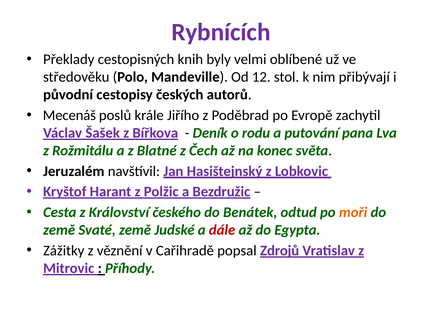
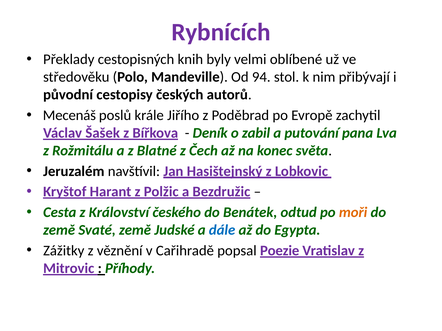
12: 12 -> 94 (261, 77)
rodu: rodu -> zabil (256, 133)
dále colour: red -> blue (222, 230)
Zdrojů: Zdrojů -> Poezie (280, 251)
